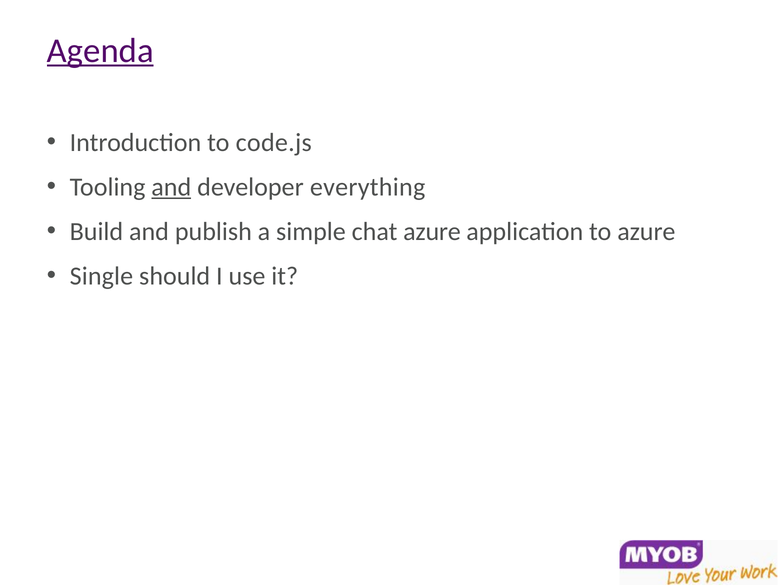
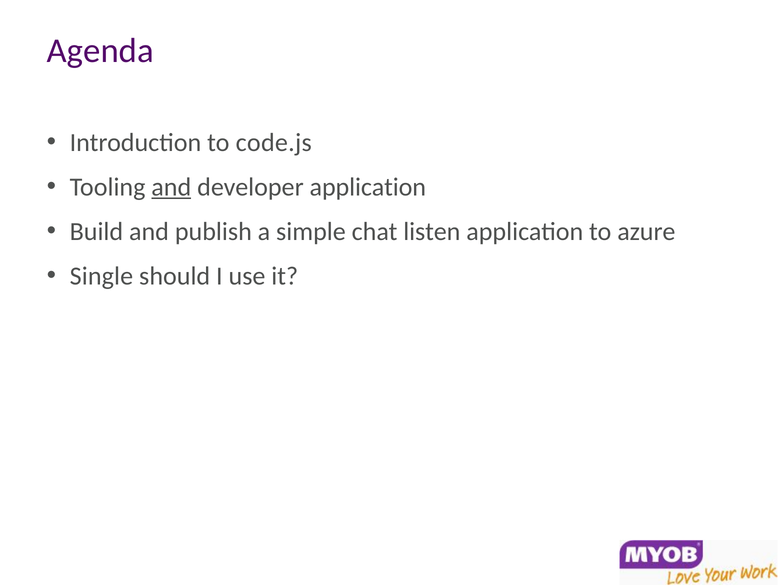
Agenda underline: present -> none (100, 51)
developer everything: everything -> application (368, 187)
chat azure: azure -> listen (432, 232)
